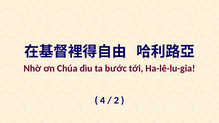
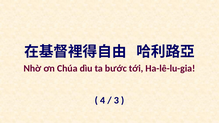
2: 2 -> 3 (116, 101)
